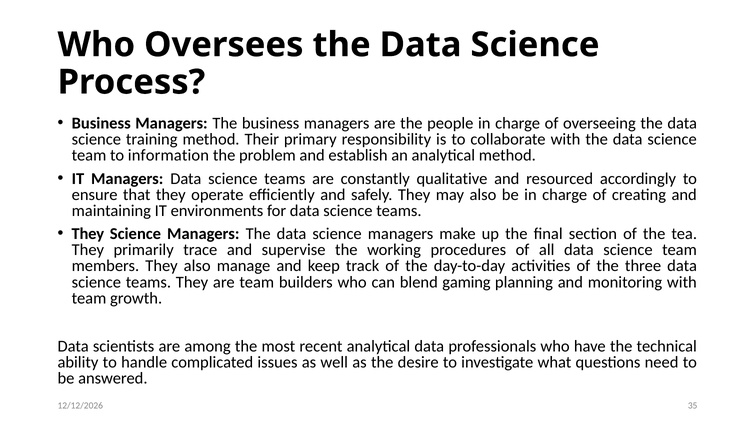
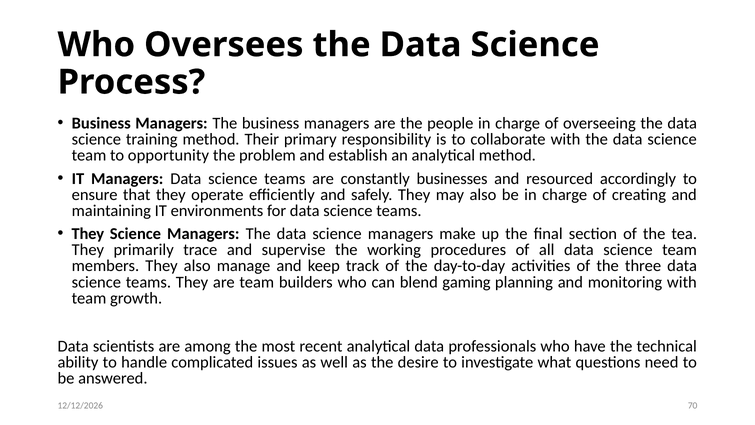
information: information -> opportunity (168, 155)
qualitative: qualitative -> businesses (452, 178)
35: 35 -> 70 (693, 405)
